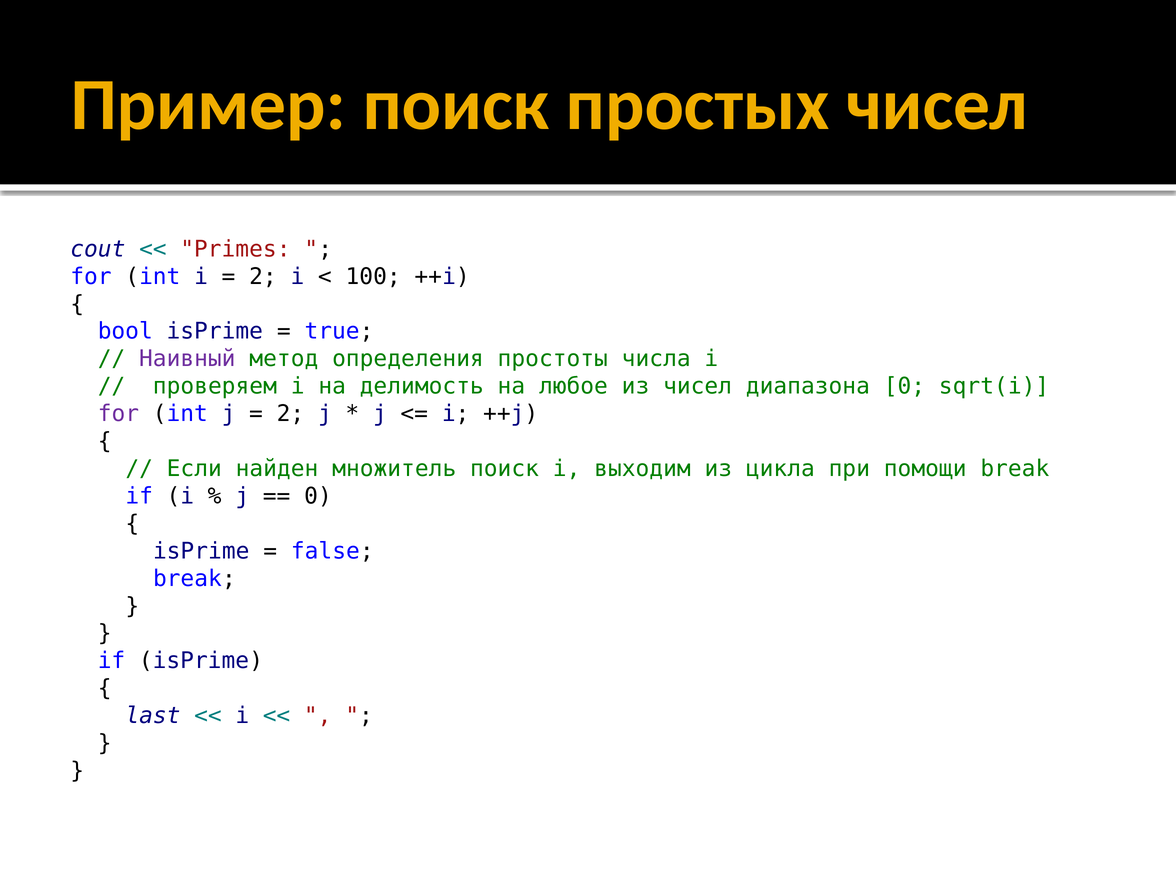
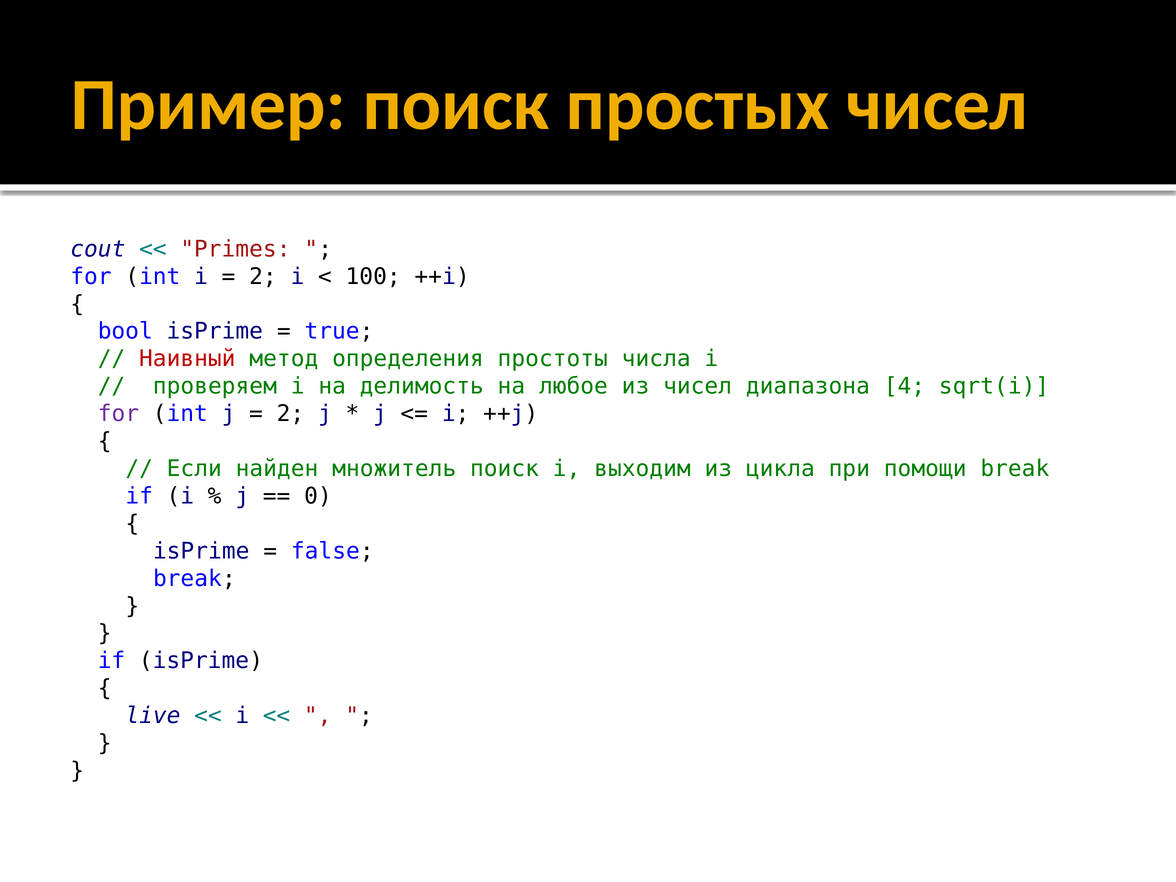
Наивный colour: purple -> red (187, 359)
диапазона 0: 0 -> 4 (904, 386)
last: last -> live (153, 716)
